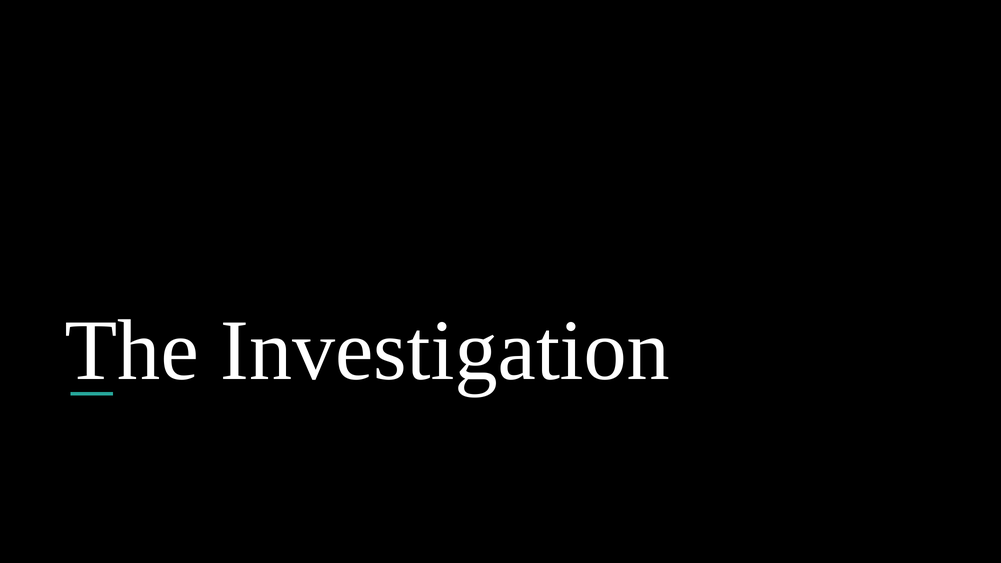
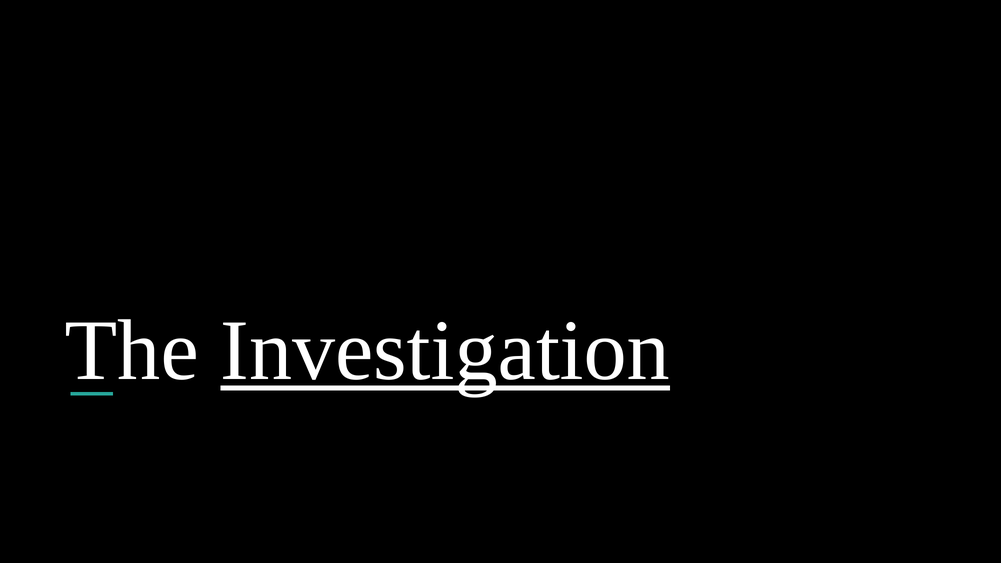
Investigation underline: none -> present (445, 351)
